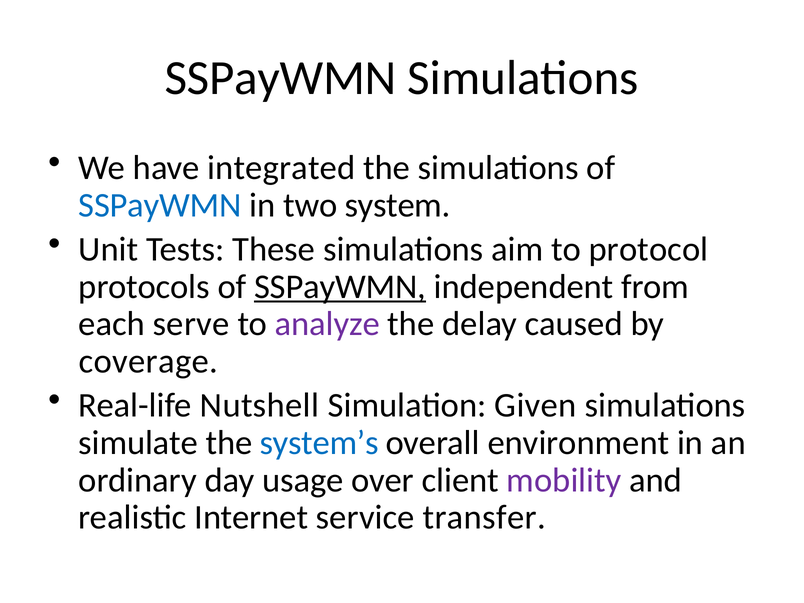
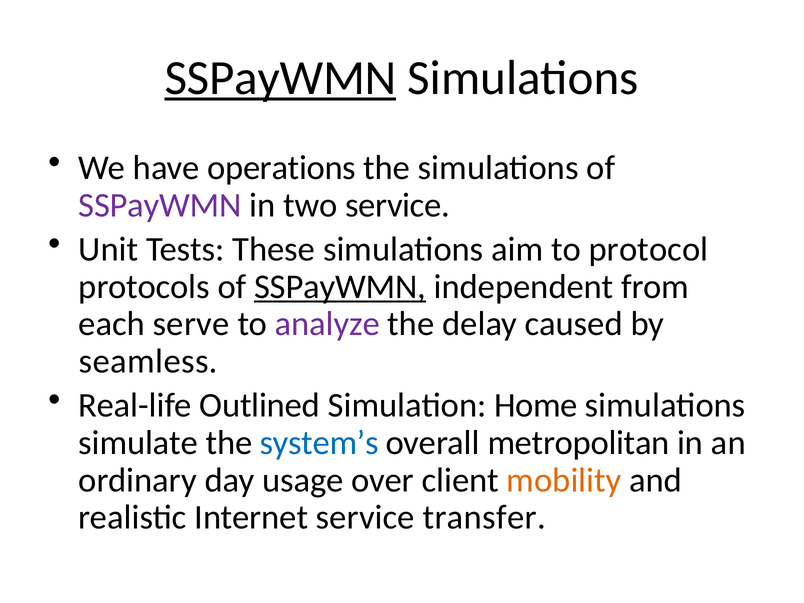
SSPayWMN underline: none -> present (280, 78)
integrated: integrated -> operations (282, 168)
SSPayWMN colour: blue -> purple (160, 205)
two system: system -> service (397, 205)
coverage: coverage -> seamless (148, 361)
Nutshell: Nutshell -> Outlined (260, 405)
Given: Given -> Home (536, 405)
environment: environment -> metropolitan (579, 443)
mobility colour: purple -> orange (564, 480)
